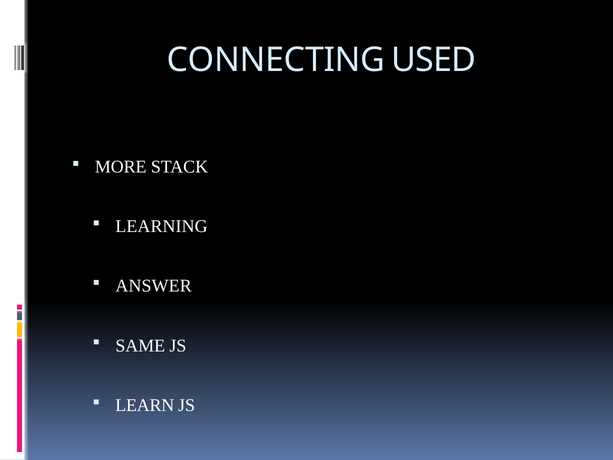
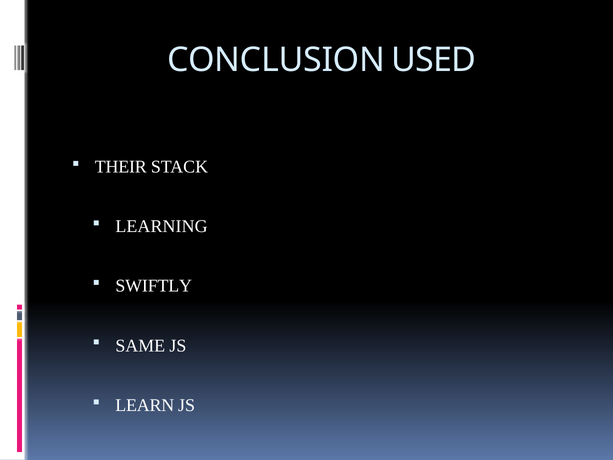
CONNECTING: CONNECTING -> CONCLUSION (276, 60)
MORE: MORE -> THEIR (121, 167)
ANSWER: ANSWER -> SWIFTLY (154, 286)
